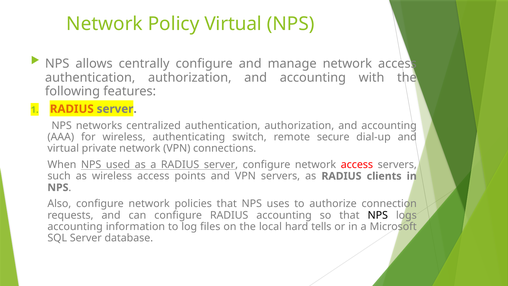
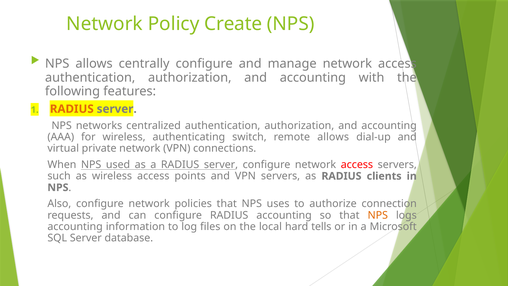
Policy Virtual: Virtual -> Create (233, 24)
remote secure: secure -> allows (333, 137)
NPS colour: black -> orange (378, 215)
